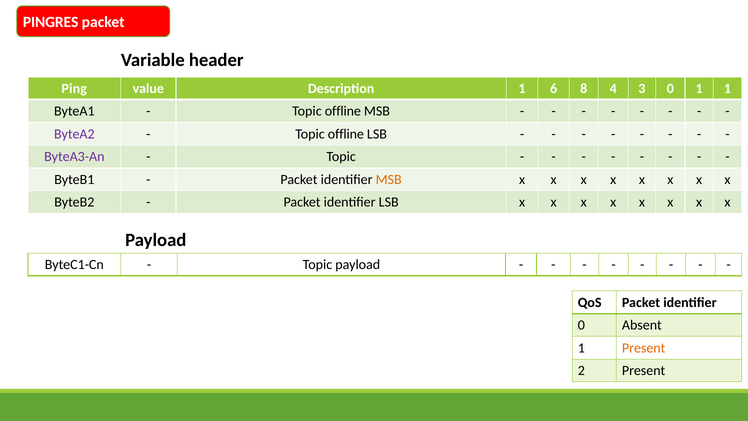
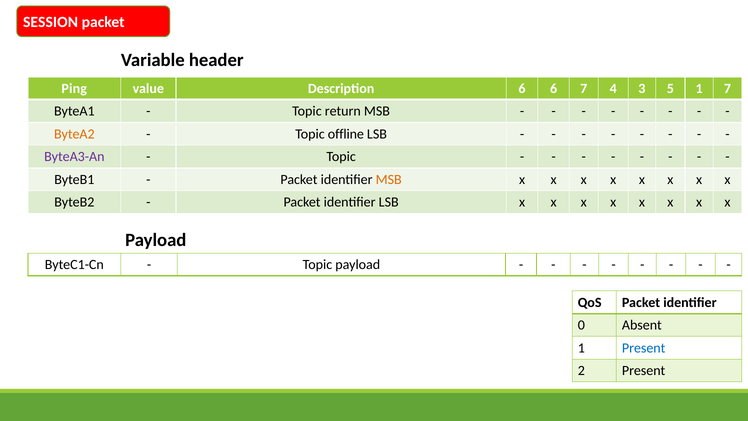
PINGRES: PINGRES -> SESSION (51, 22)
Description 1: 1 -> 6 (522, 88)
6 8: 8 -> 7 (584, 88)
3 0: 0 -> 5 (670, 88)
1 1: 1 -> 7 (727, 88)
offline: offline -> return (343, 111)
ByteA2 colour: purple -> orange (74, 134)
Present colour: orange -> blue (644, 348)
